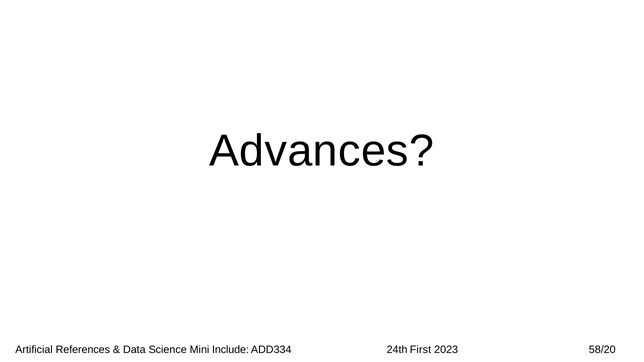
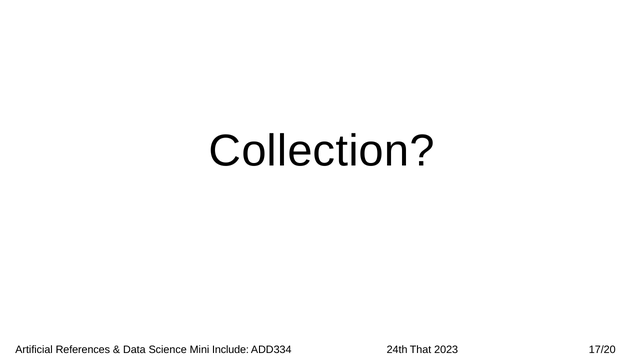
Advances: Advances -> Collection (322, 151)
First: First -> That (421, 350)
58/20: 58/20 -> 17/20 (602, 350)
